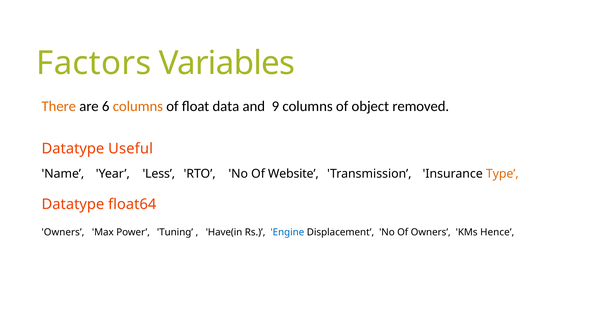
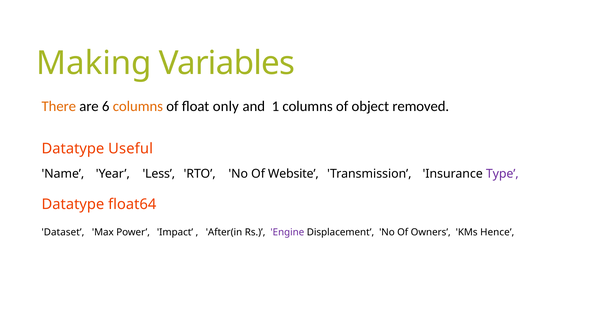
Factors: Factors -> Making (94, 63)
data: data -> only (226, 107)
9: 9 -> 1 (275, 107)
Type colour: orange -> purple (502, 174)
Owners: Owners -> Dataset (63, 232)
Tuning: Tuning -> Impact (175, 232)
Have(in: Have(in -> After(in (224, 232)
Engine colour: blue -> purple (287, 232)
